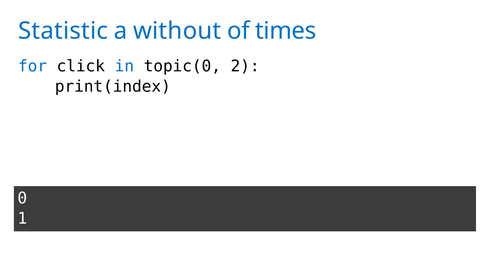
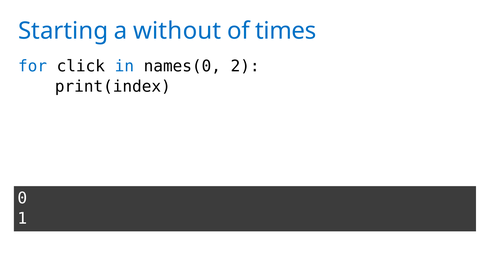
Statistic: Statistic -> Starting (63, 31)
topic(0: topic(0 -> names(0 (182, 66)
